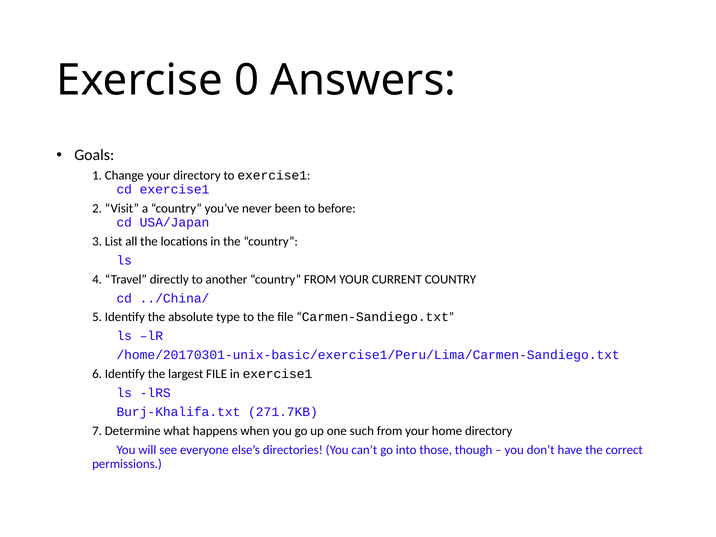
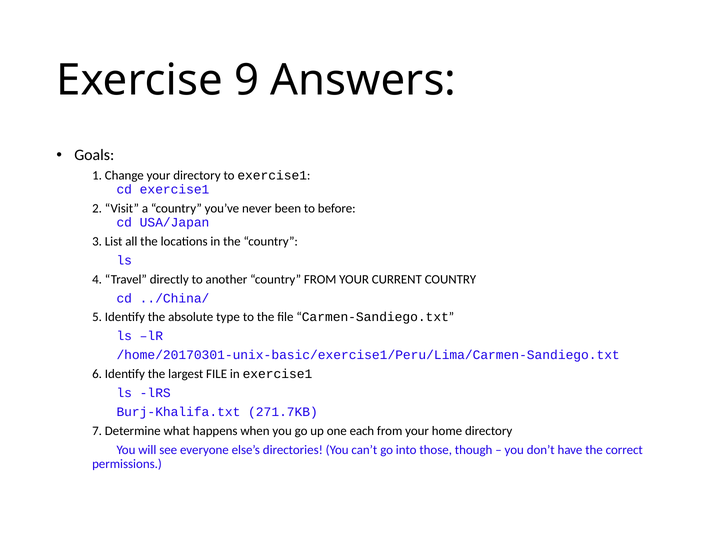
0: 0 -> 9 (247, 80)
such: such -> each (362, 431)
